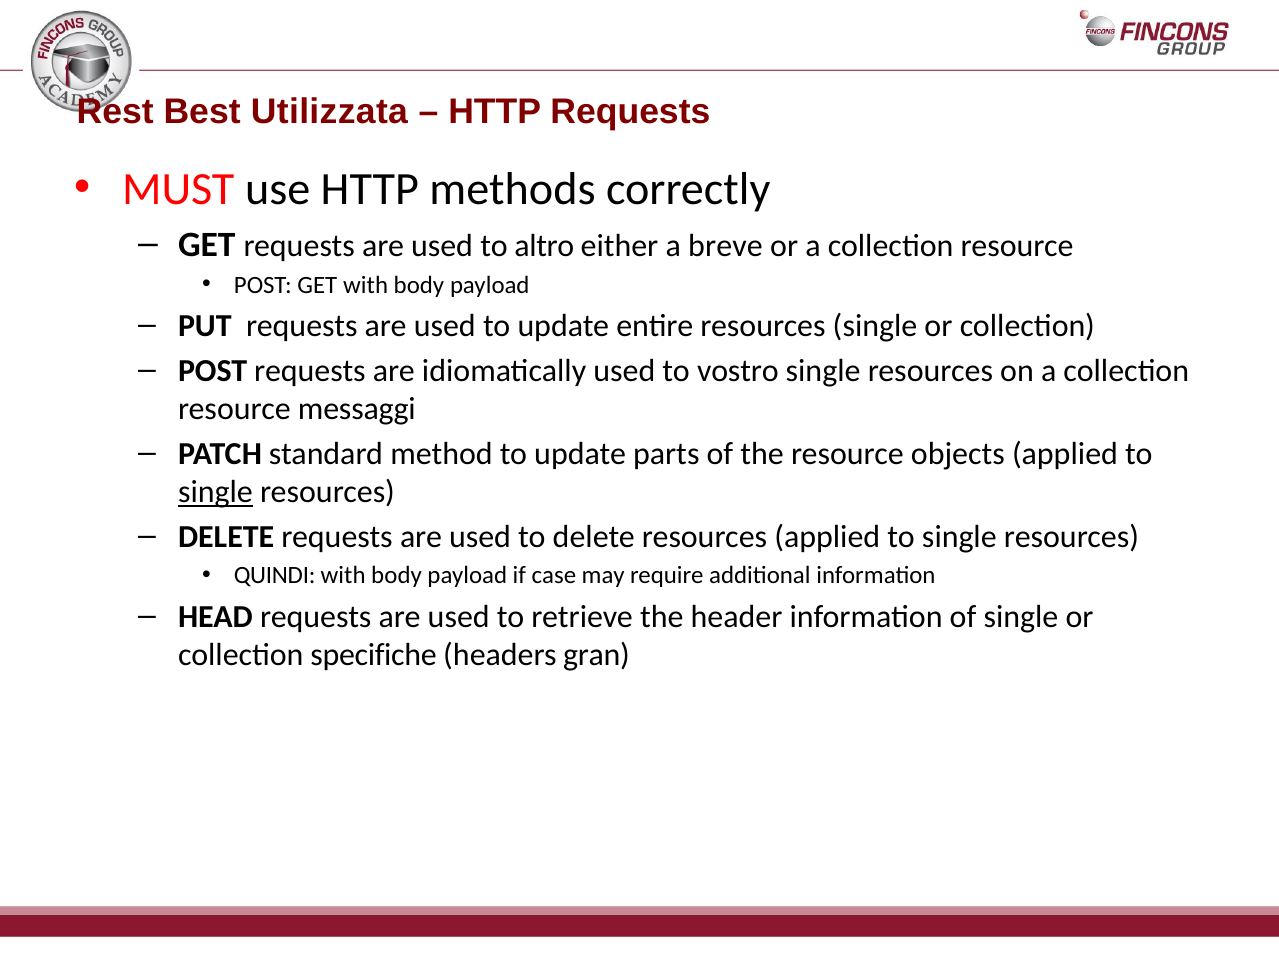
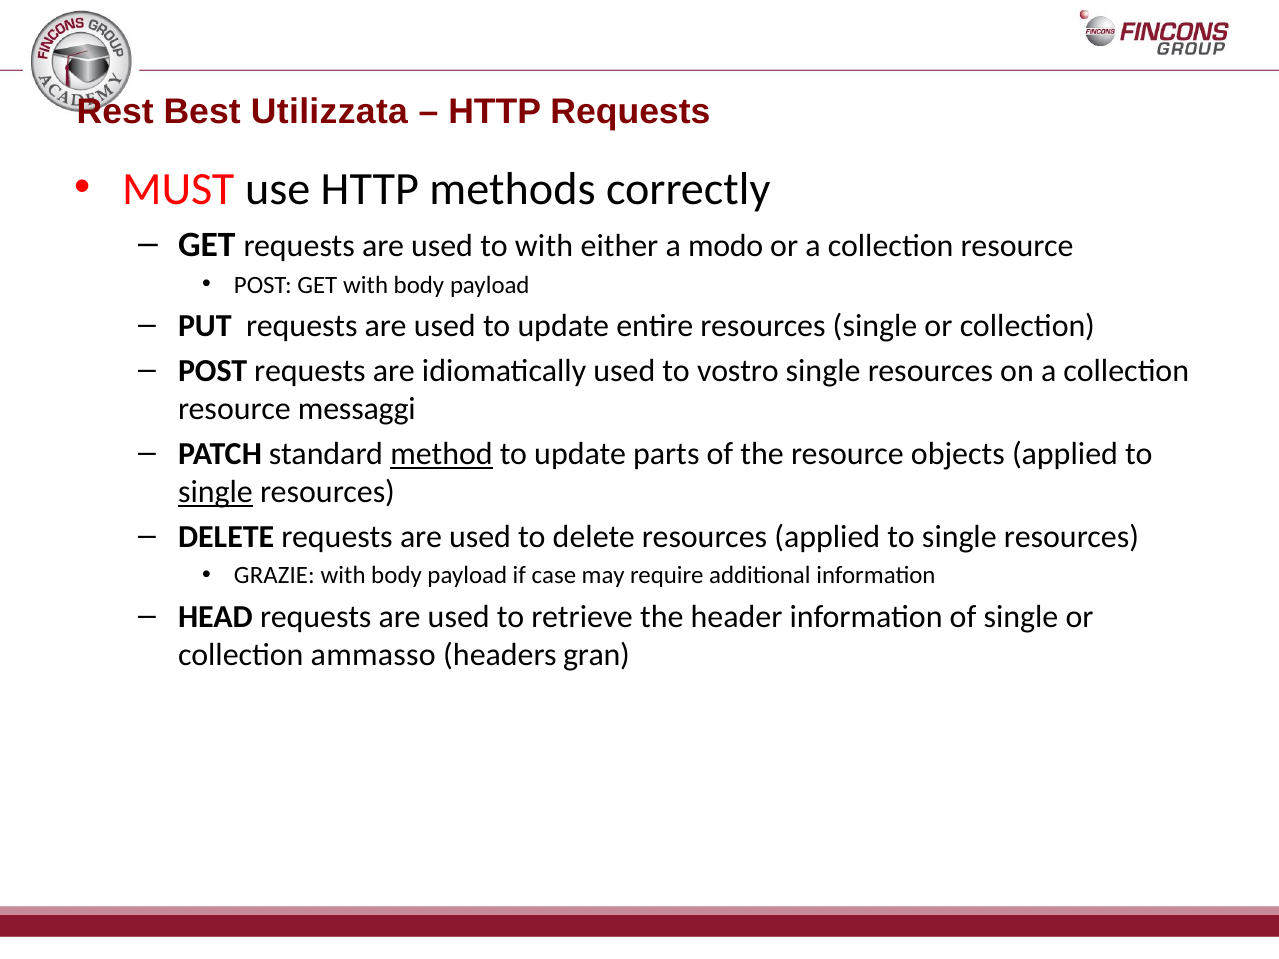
to altro: altro -> with (544, 246)
breve: breve -> modo (726, 246)
method underline: none -> present (441, 454)
QUINDI: QUINDI -> GRAZIE (274, 576)
specifiche: specifiche -> ammasso (373, 655)
